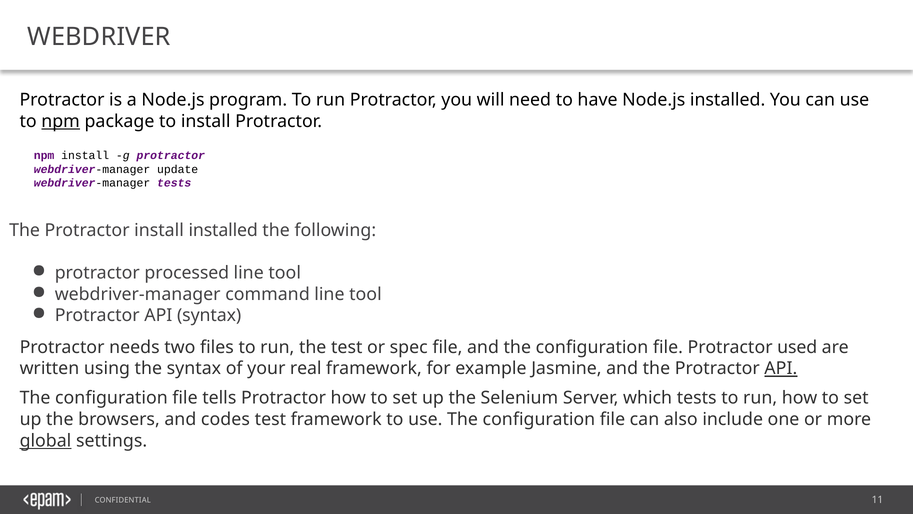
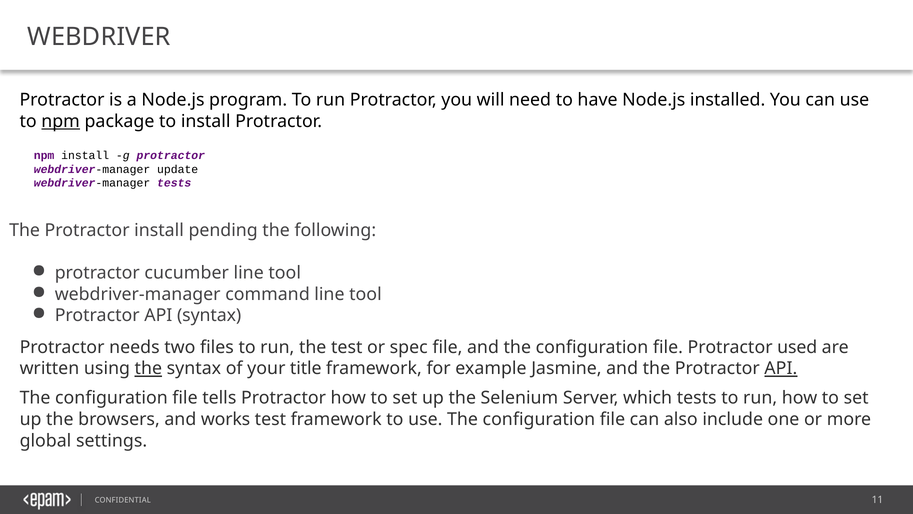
install installed: installed -> pending (223, 230)
processed: processed -> cucumber (187, 273)
the underline: none -> present (148, 368)
real: real -> title (306, 368)
codes: codes -> works (226, 419)
global underline: present -> none (45, 440)
